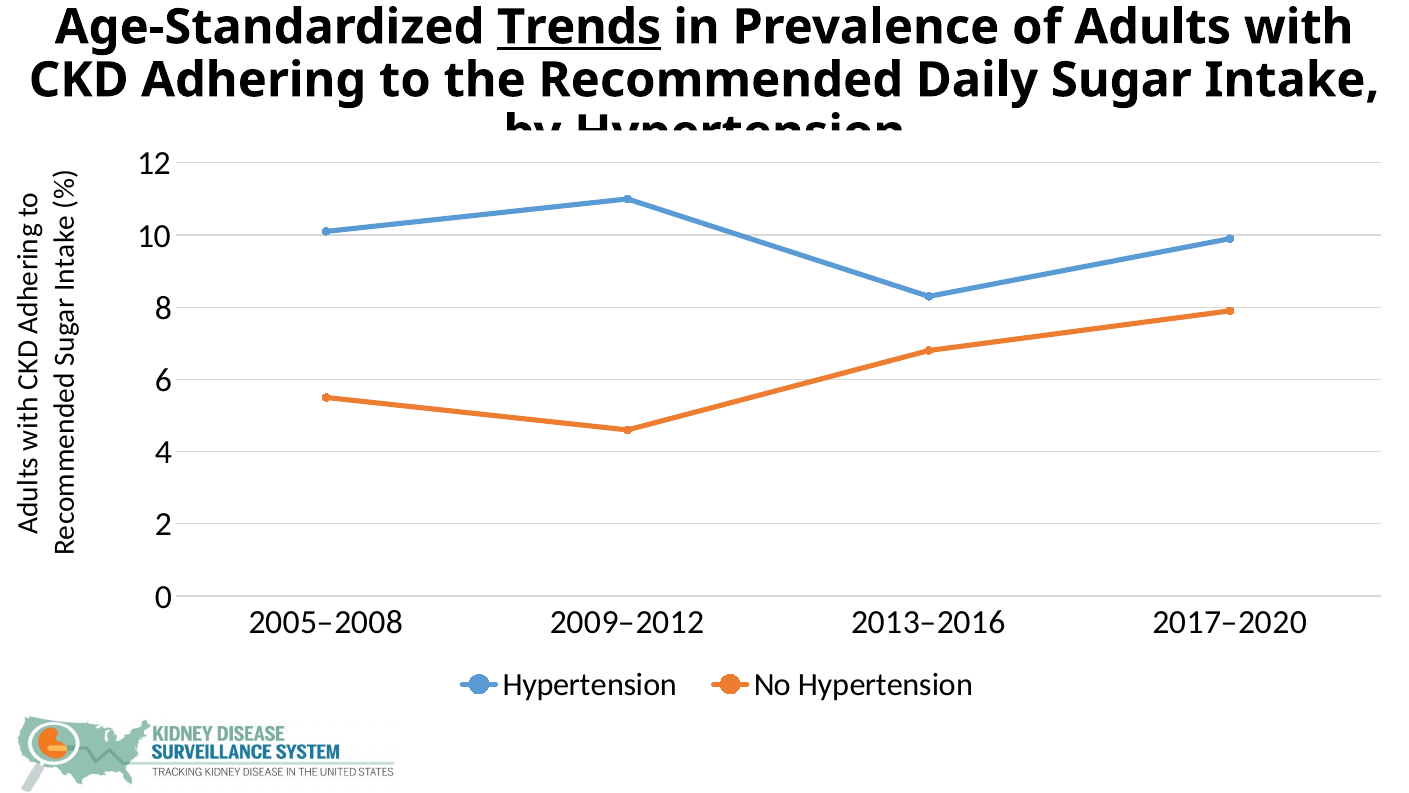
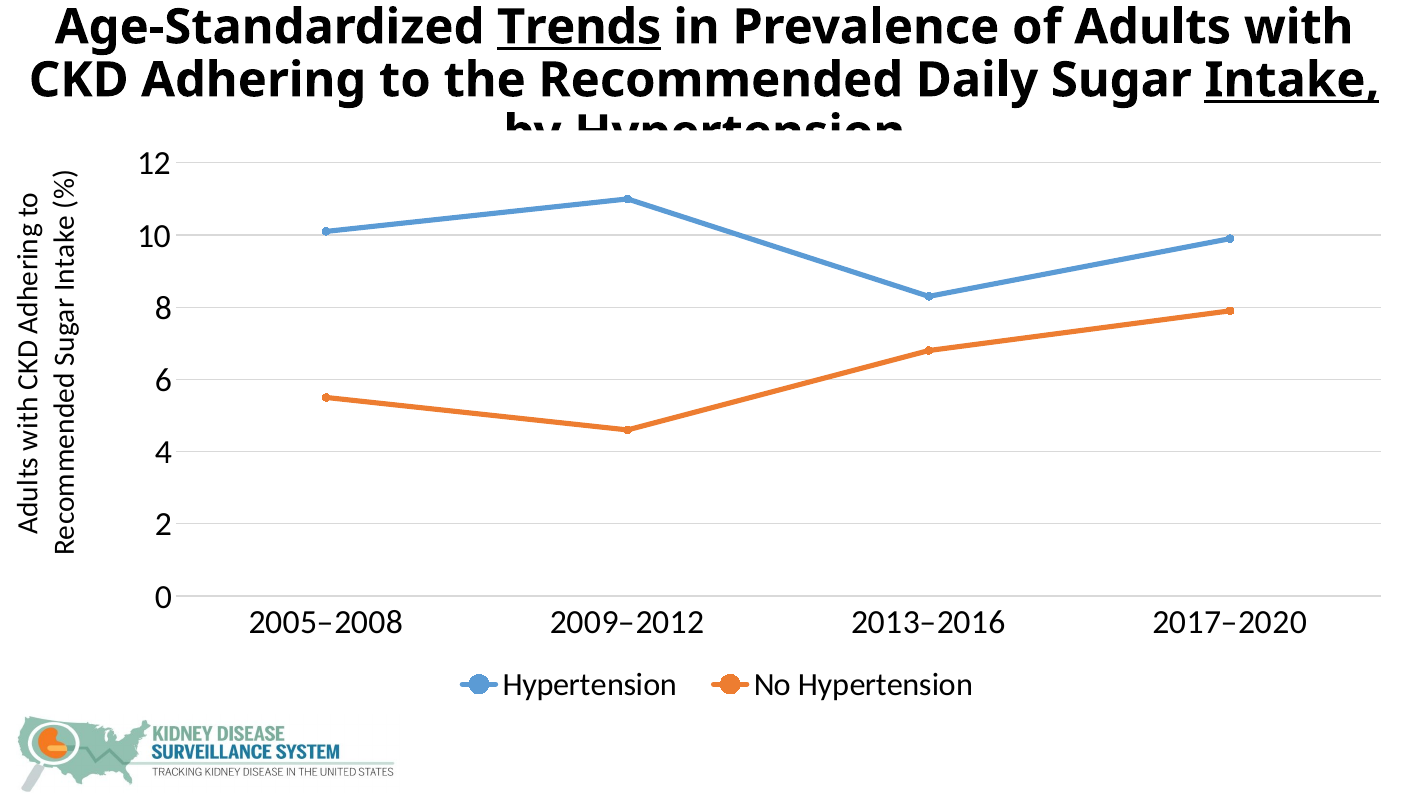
Intake underline: none -> present (1292, 80)
